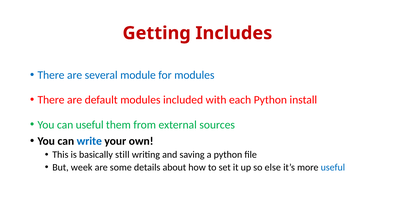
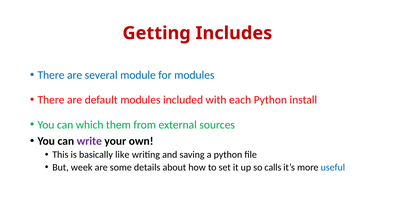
can useful: useful -> which (90, 125)
write colour: blue -> purple (89, 141)
still: still -> like (122, 155)
else: else -> calls (273, 168)
